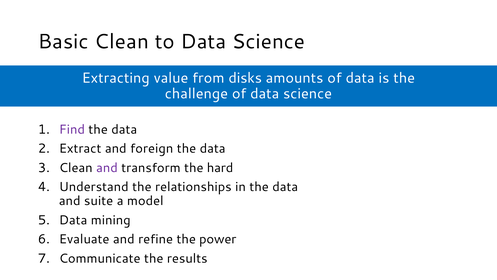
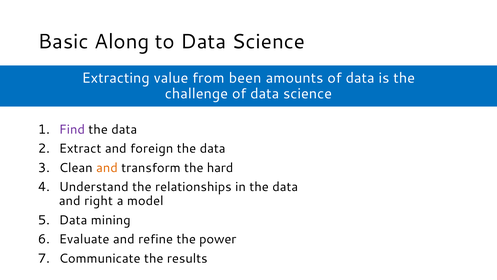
Basic Clean: Clean -> Along (122, 42)
disks: disks -> been (245, 78)
and colour: purple -> orange (107, 167)
suite: suite -> right (99, 201)
